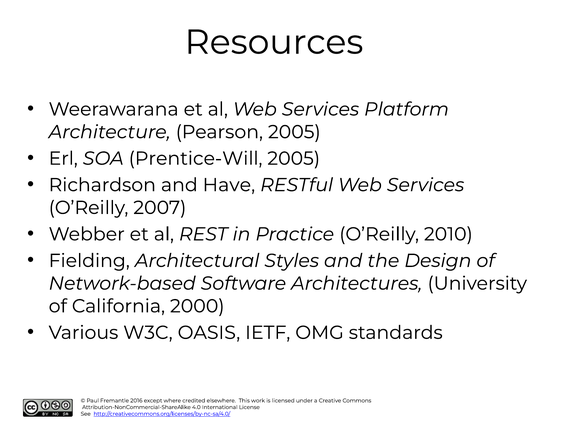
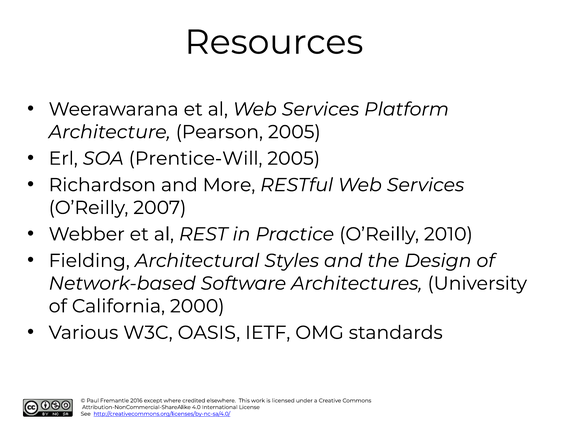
Have: Have -> More (229, 185)
